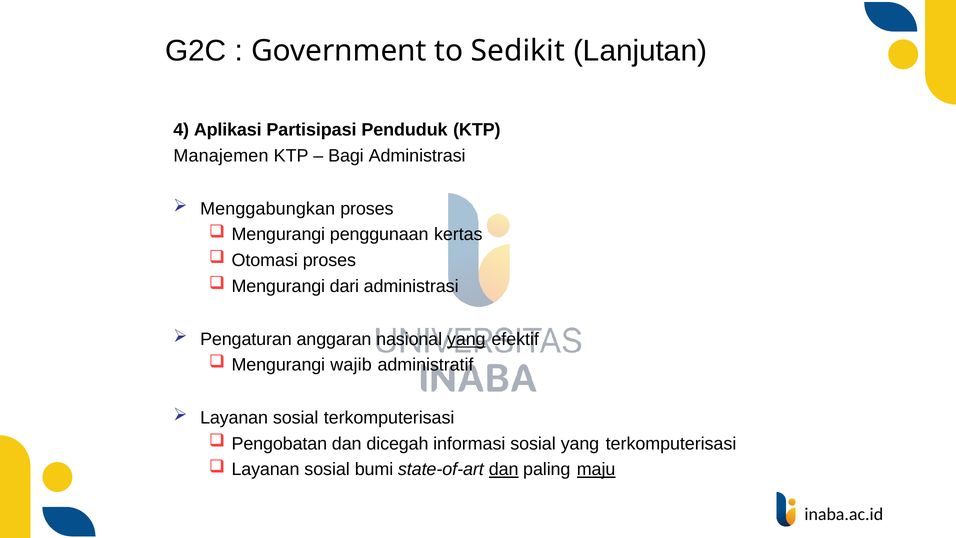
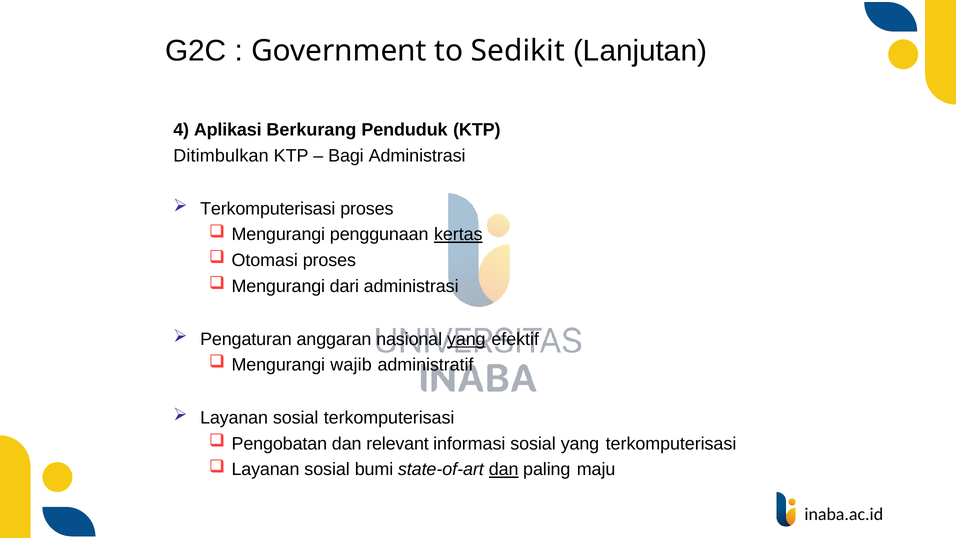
Partisipasi: Partisipasi -> Berkurang (311, 130)
Manajemen: Manajemen -> Ditimbulkan (221, 156)
Menggabungkan: Menggabungkan -> Terkomputerisasi (268, 209)
kertas underline: none -> present (458, 234)
dicegah: dicegah -> relevant (398, 444)
maju underline: present -> none (596, 469)
